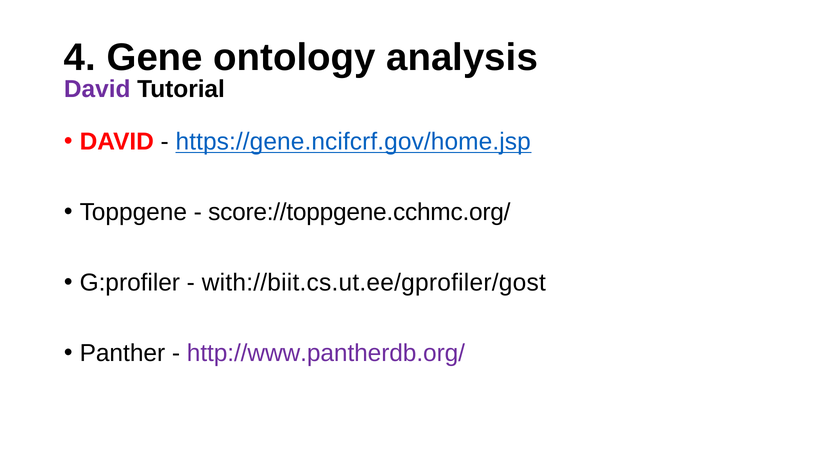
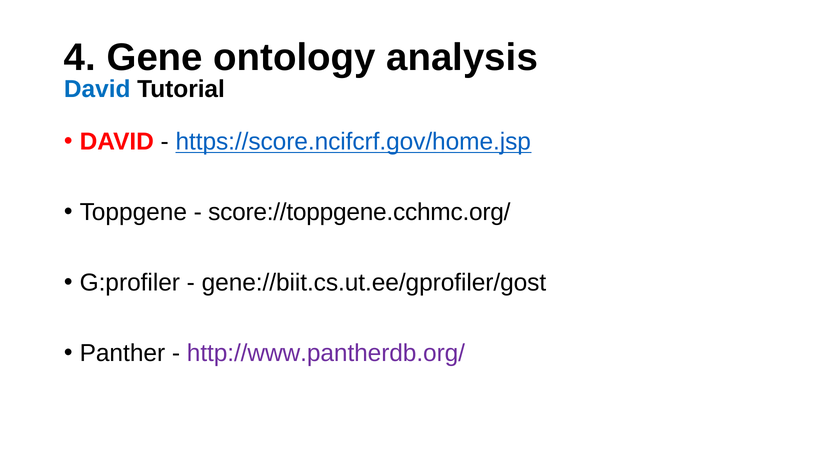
David colour: purple -> blue (97, 89)
https://gene.ncifcrf.gov/home.jsp: https://gene.ncifcrf.gov/home.jsp -> https://score.ncifcrf.gov/home.jsp (353, 142)
with://biit.cs.ut.ee/gprofiler/gost: with://biit.cs.ut.ee/gprofiler/gost -> gene://biit.cs.ut.ee/gprofiler/gost (374, 283)
